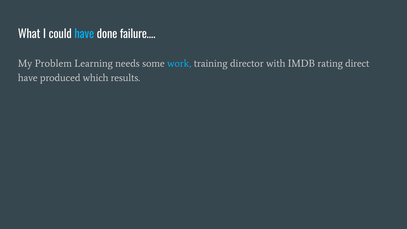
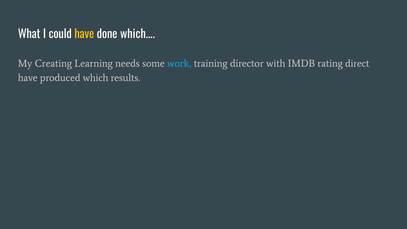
have colour: light blue -> yellow (84, 34)
failure…: failure… -> which… (138, 34)
Problem: Problem -> Creating (53, 64)
